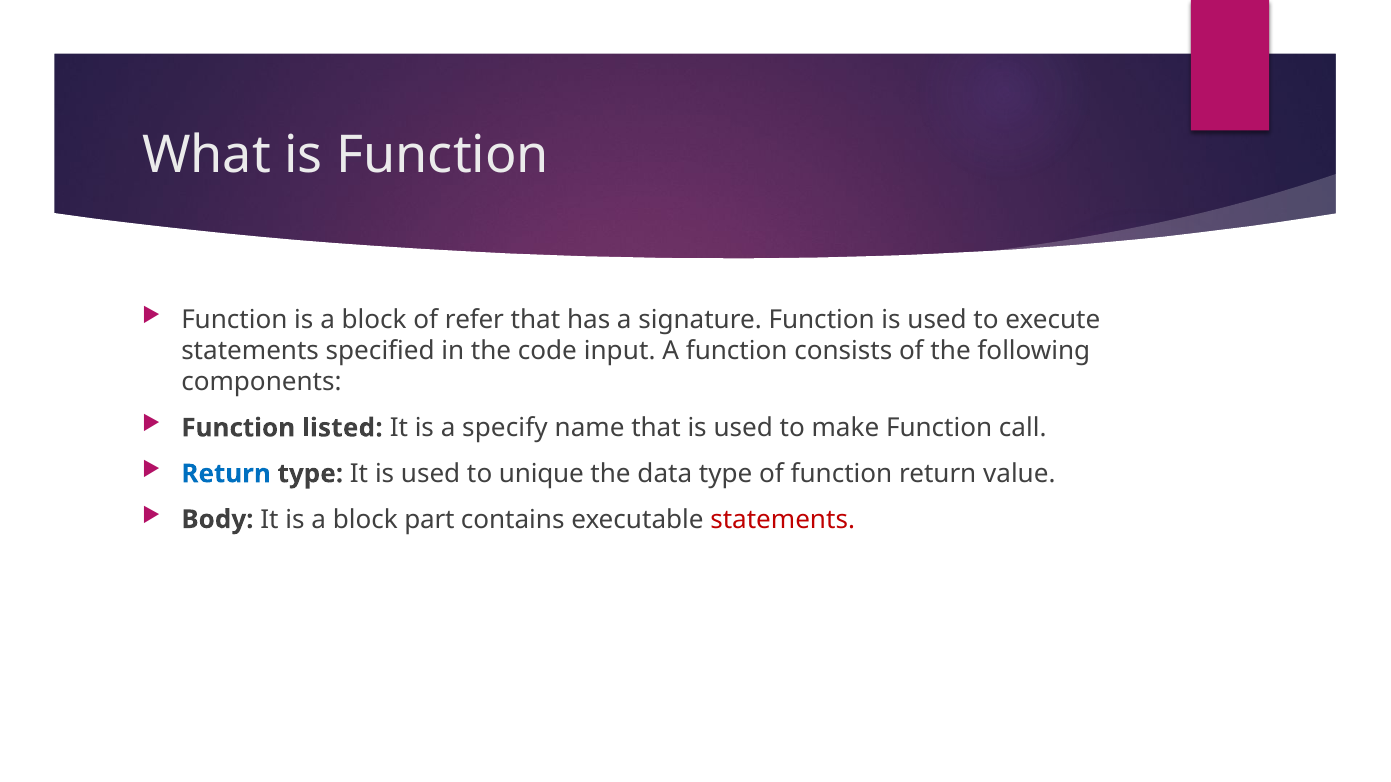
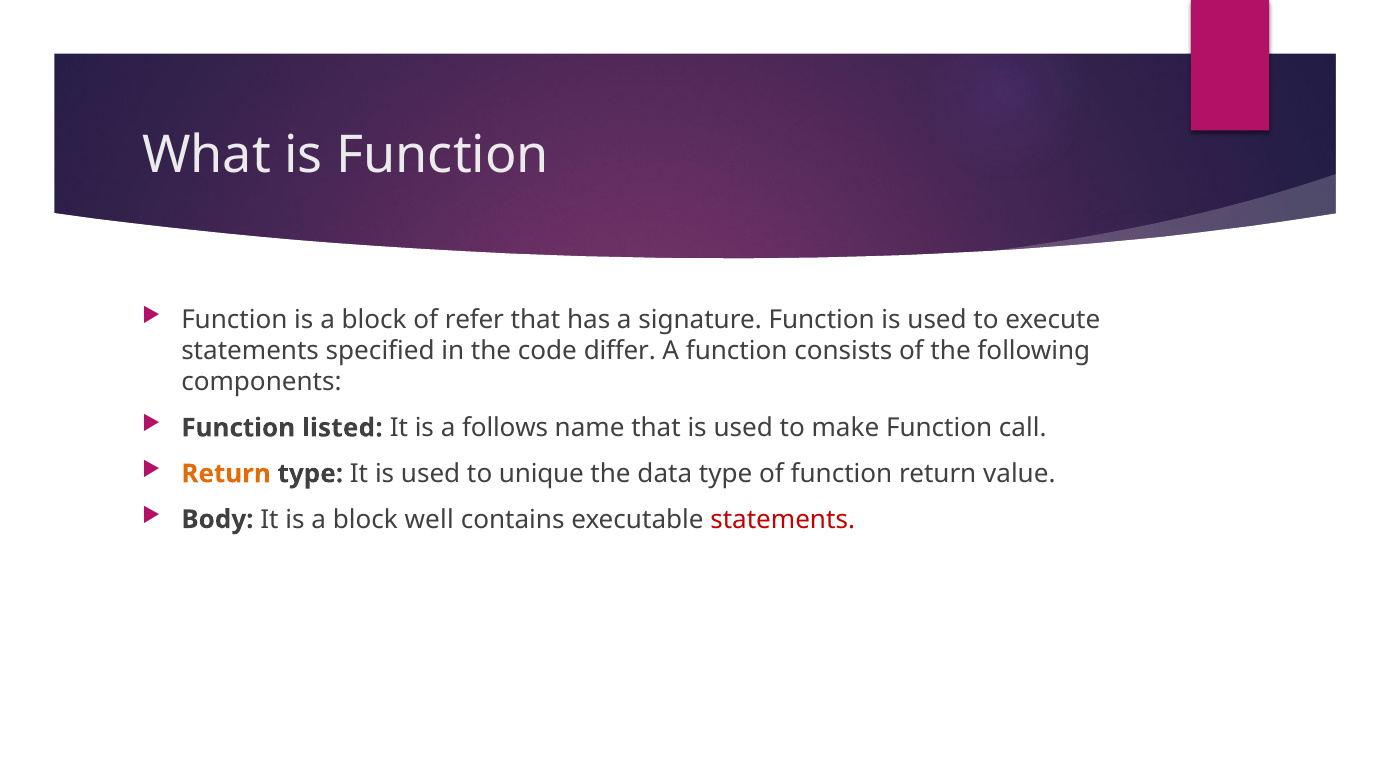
input: input -> differ (620, 351)
specify: specify -> follows (505, 428)
Return colour: blue -> orange (226, 474)
part: part -> well (429, 520)
